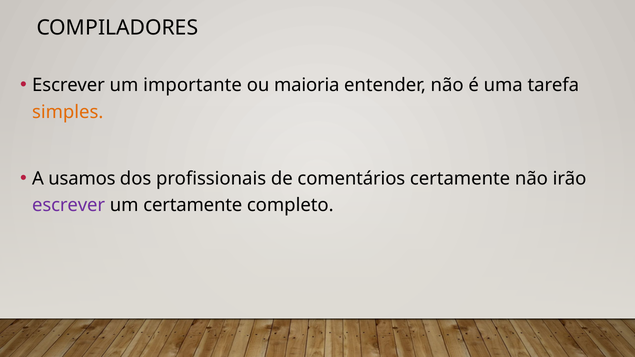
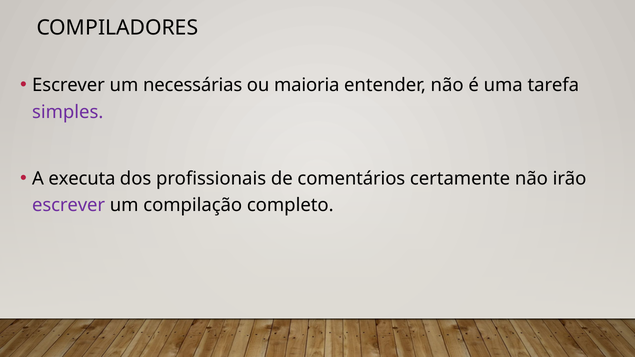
importante: importante -> necessárias (193, 85)
simples colour: orange -> purple (68, 112)
usamos: usamos -> executa (82, 179)
um certamente: certamente -> compilação (193, 205)
